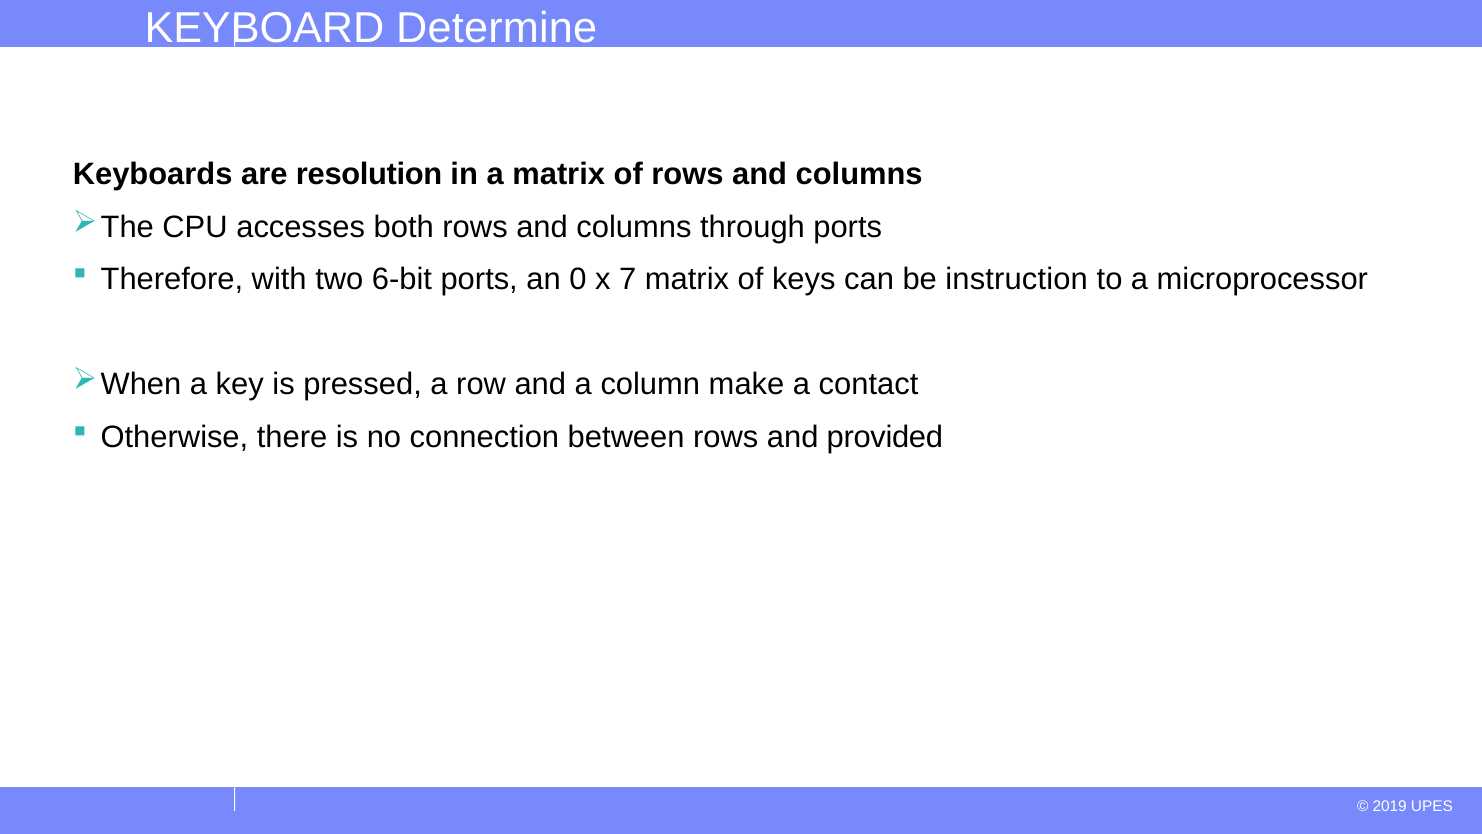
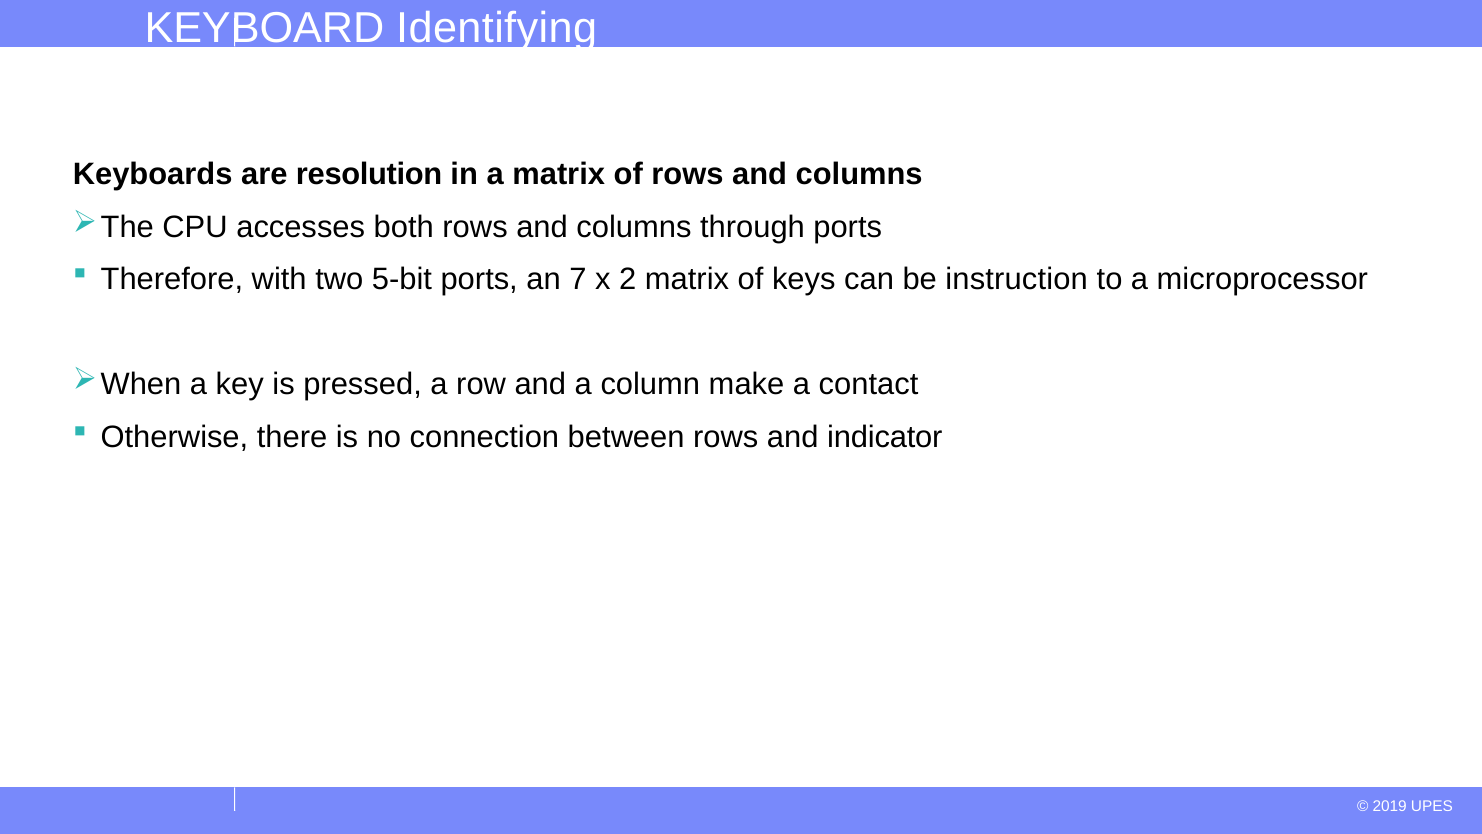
Determine: Determine -> Identifying (497, 29)
6-bit: 6-bit -> 5-bit (402, 279)
0: 0 -> 7 (578, 279)
7: 7 -> 2 (628, 279)
provided: provided -> indicator (885, 437)
